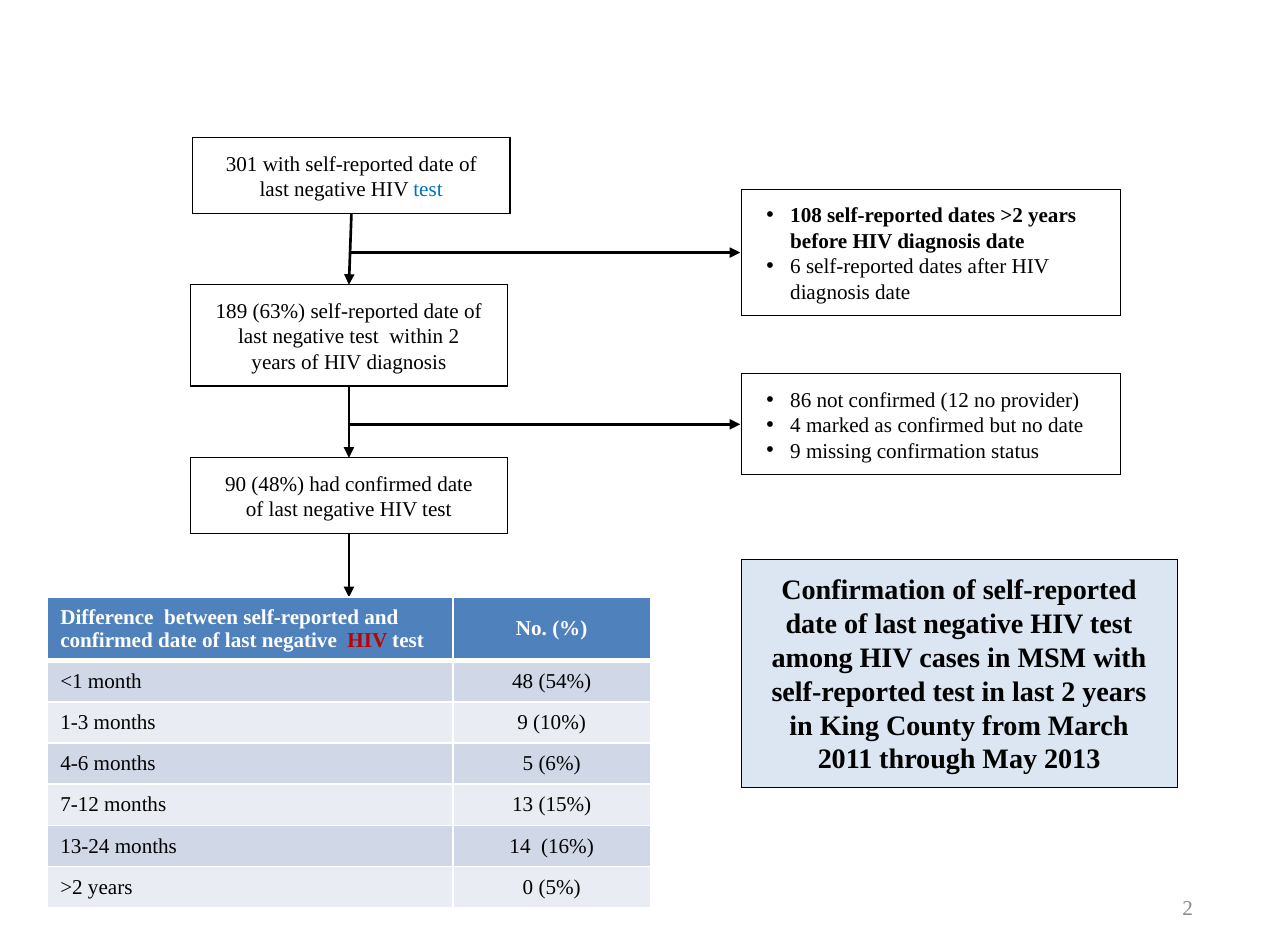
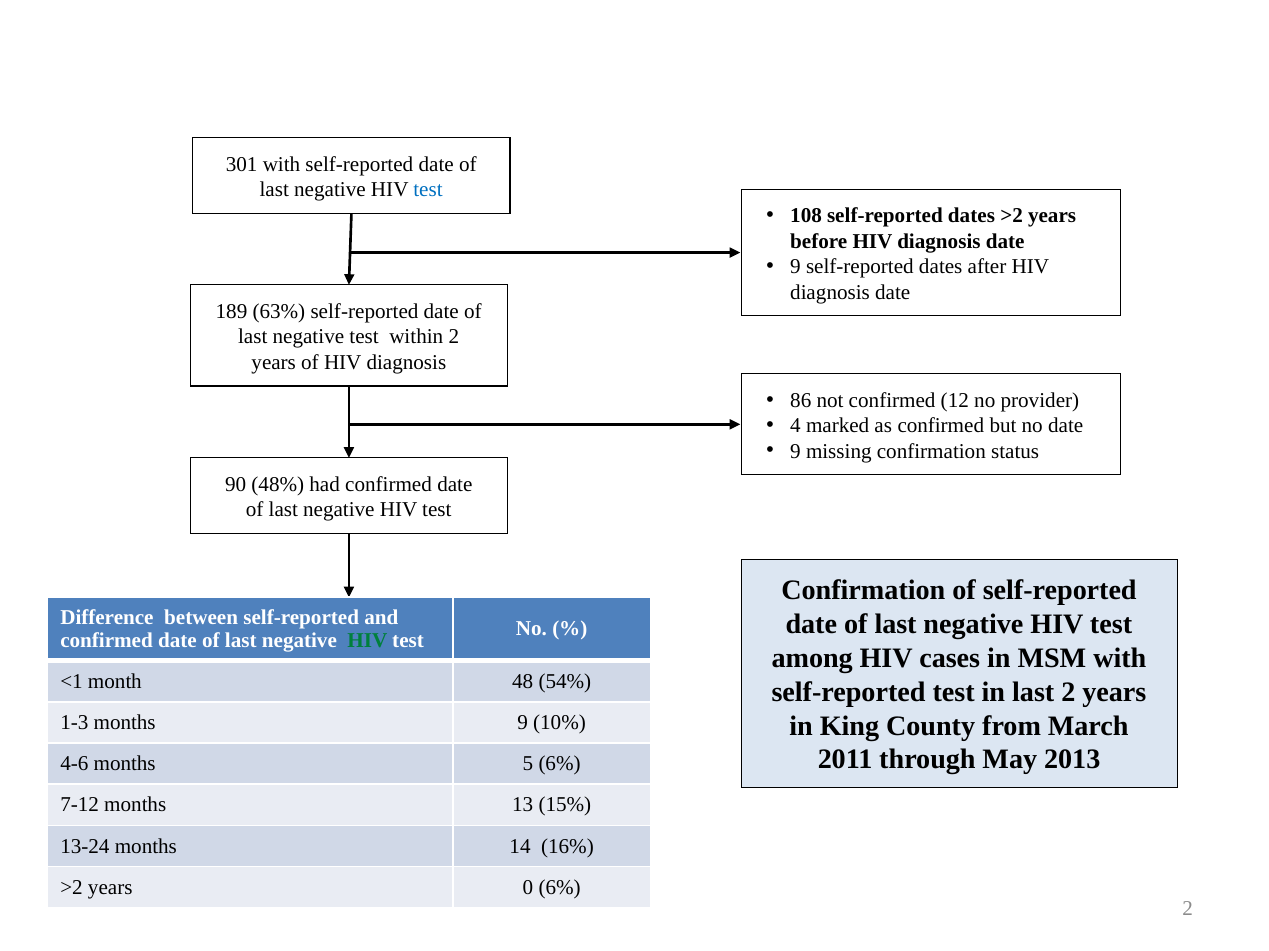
6: 6 -> 9 (796, 267)
HIV colour: red -> green (367, 641)
0 5%: 5% -> 6% (560, 888)
